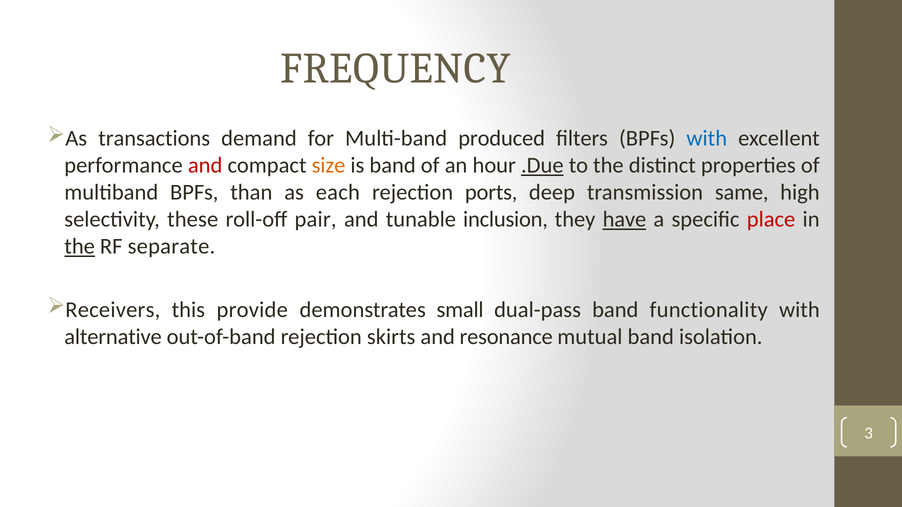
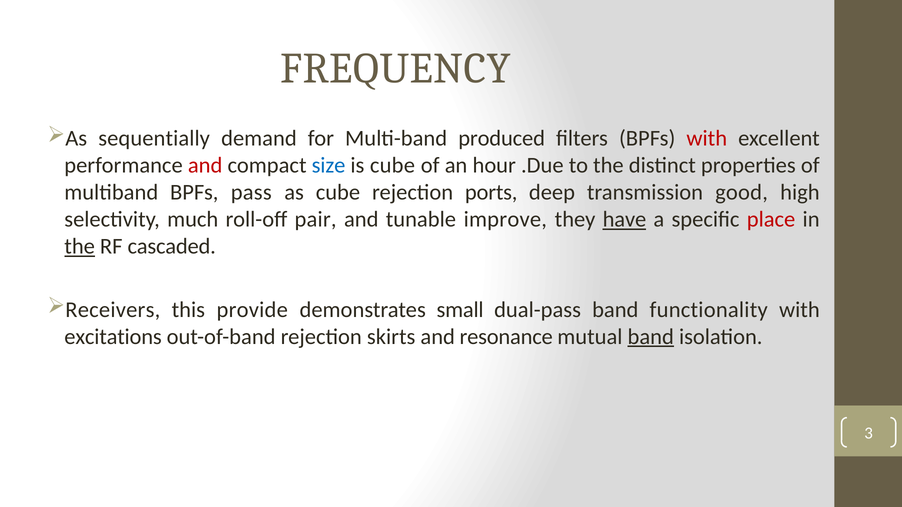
transactions: transactions -> sequentially (154, 138)
with colour: blue -> red (707, 138)
size colour: orange -> blue (329, 166)
is band: band -> cube (392, 166)
.Due underline: present -> none (542, 166)
than: than -> pass (251, 193)
as each: each -> cube (338, 193)
same: same -> good (742, 193)
these: these -> much (193, 220)
inclusion: inclusion -> improve (505, 220)
separate: separate -> cascaded (172, 247)
alternative: alternative -> excitations (113, 337)
band underline: none -> present (651, 337)
